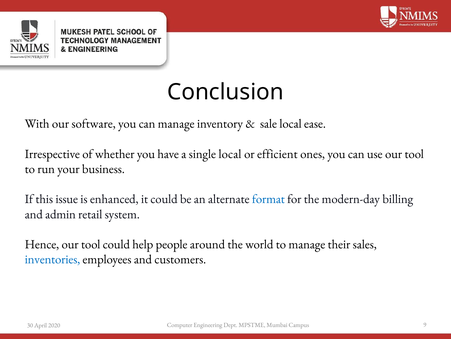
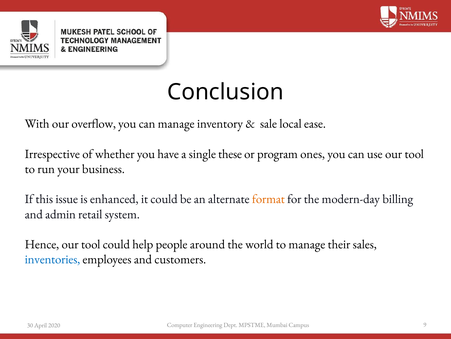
software: software -> overflow (94, 123)
single local: local -> these (230, 154)
efficient: efficient -> program (277, 154)
format colour: blue -> orange (268, 199)
